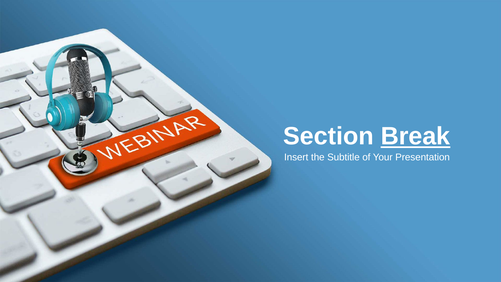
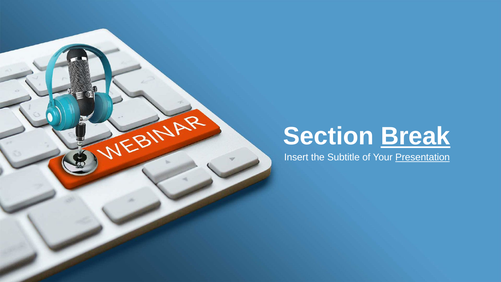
Presentation underline: none -> present (423, 157)
